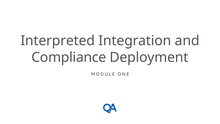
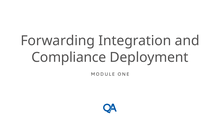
Interpreted: Interpreted -> Forwarding (58, 41)
